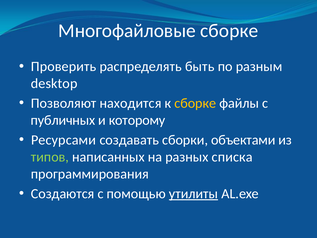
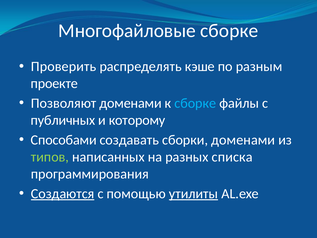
быть: быть -> кэше (200, 67)
desktop: desktop -> проекте (54, 83)
Позволяют находится: находится -> доменами (131, 103)
сборке colour: yellow -> light blue (195, 103)
Ресурсами: Ресурсами -> Способами (64, 140)
сборки объектами: объектами -> доменами (243, 140)
Создаются underline: none -> present (63, 193)
